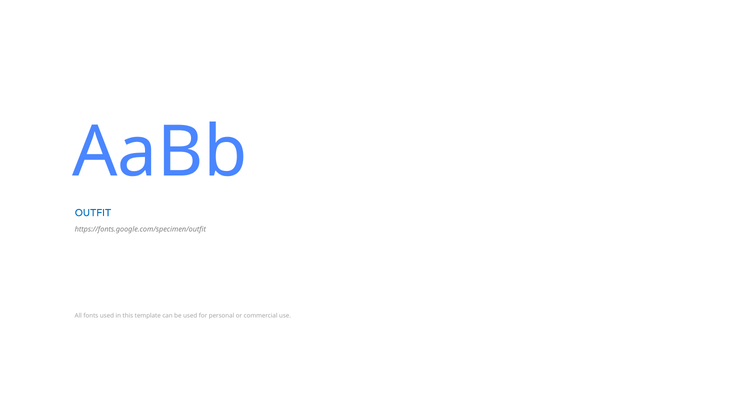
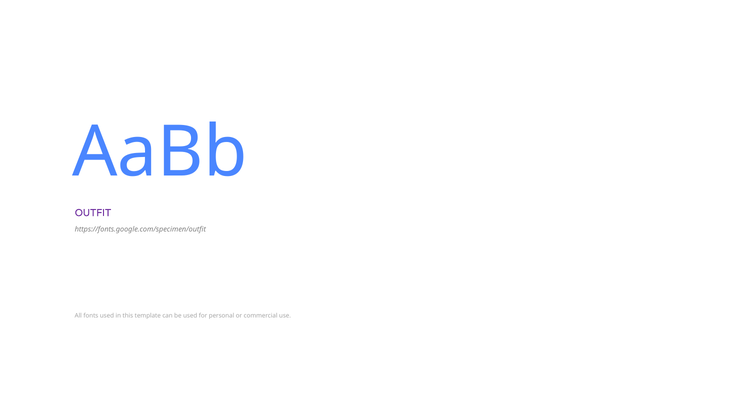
OUTFIT colour: blue -> purple (93, 213)
